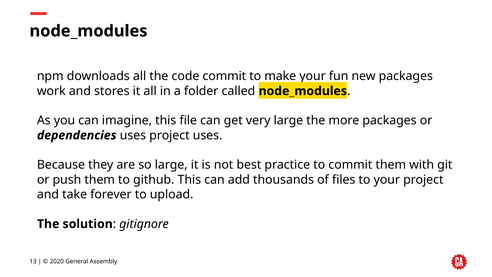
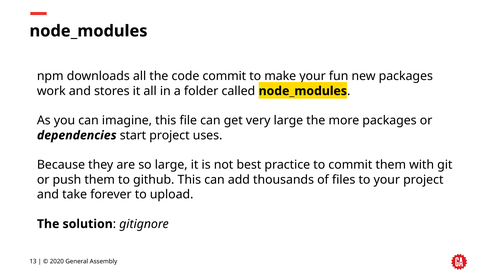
dependencies uses: uses -> start (133, 135)
